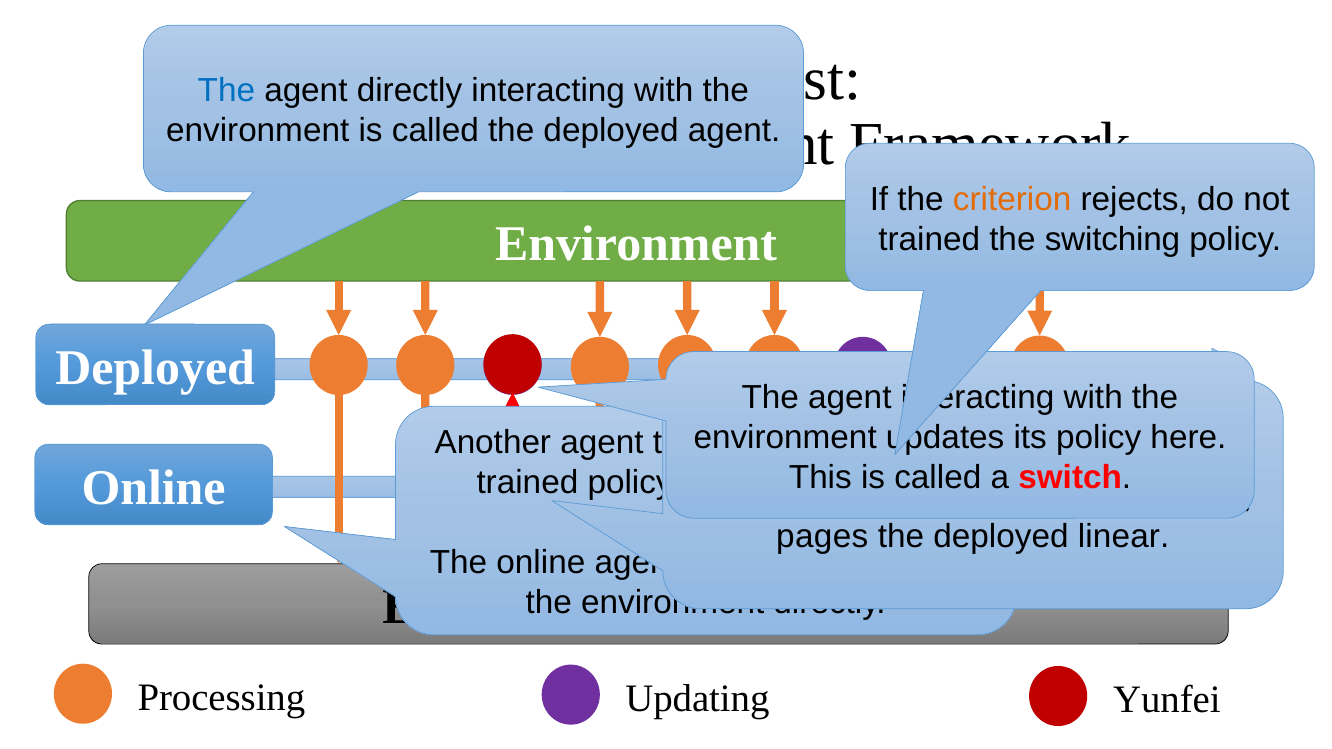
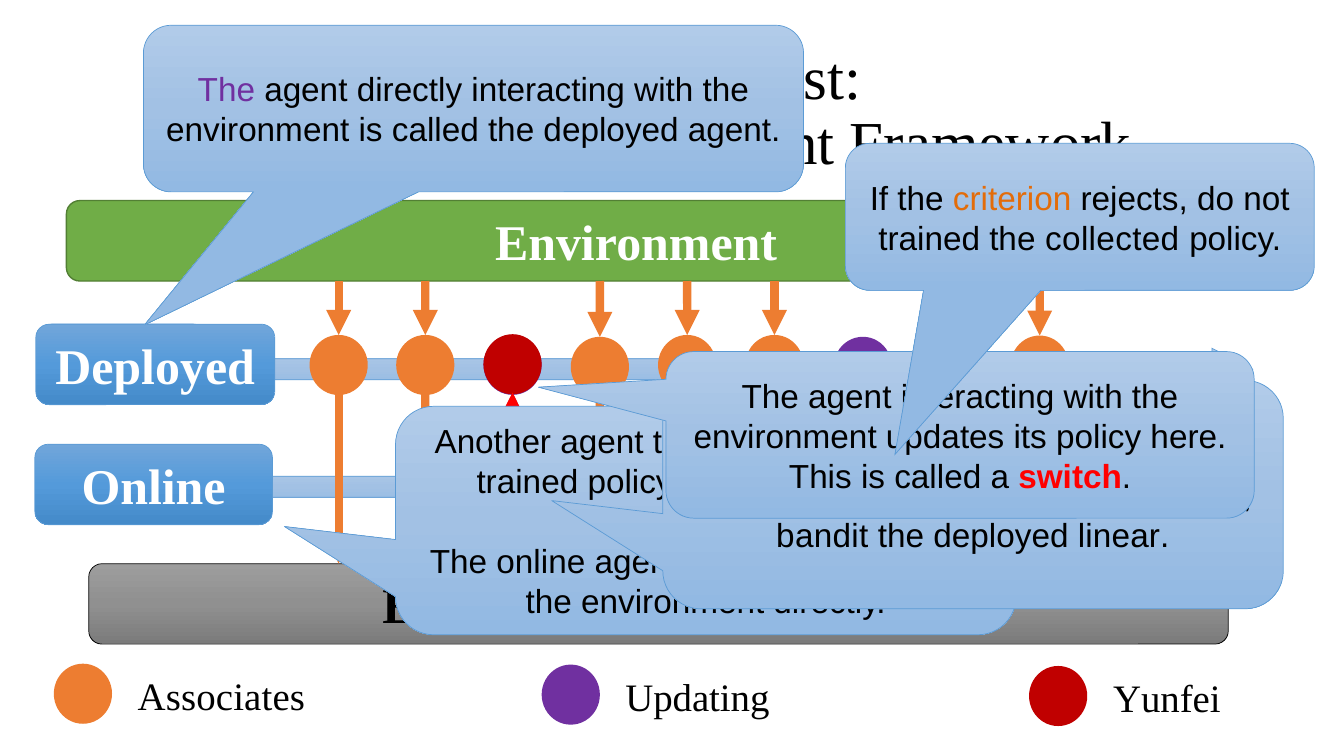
The colour: blue -> purple (226, 91)
the switching: switching -> collected (1112, 239)
pages: pages -> bandit (822, 537)
Processing: Processing -> Associates (221, 698)
